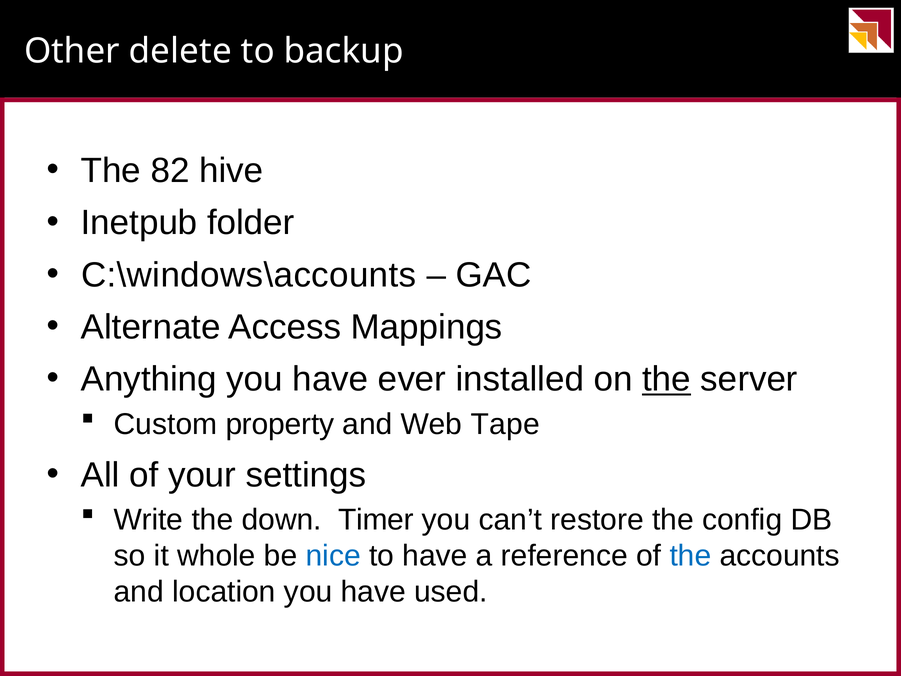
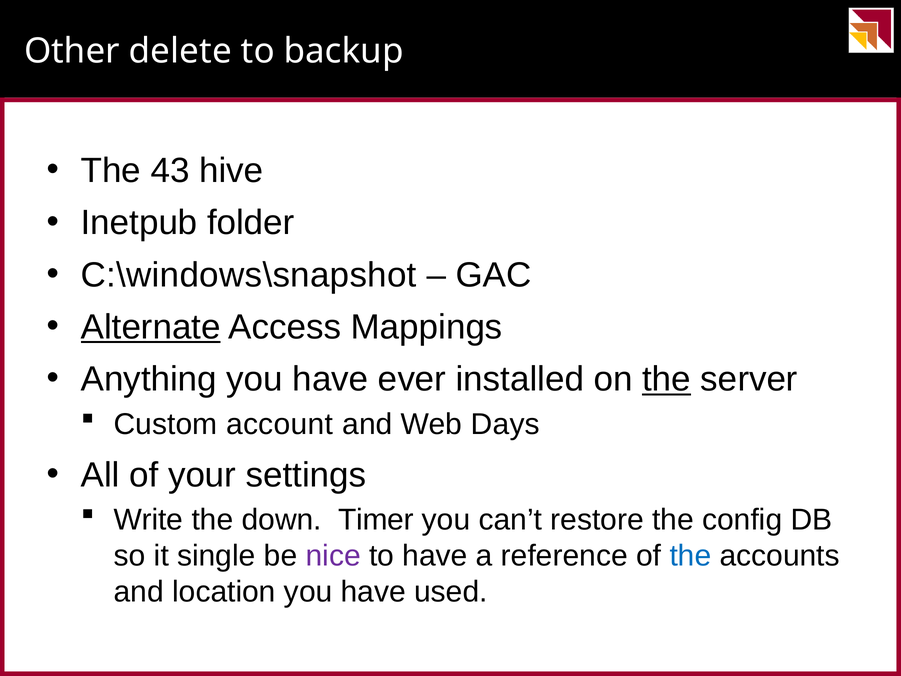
82: 82 -> 43 (170, 171)
C:\windows\accounts: C:\windows\accounts -> C:\windows\snapshot (249, 275)
Alternate underline: none -> present (151, 327)
property: property -> account (280, 424)
Tape: Tape -> Days (505, 424)
whole: whole -> single (216, 556)
nice colour: blue -> purple (333, 556)
